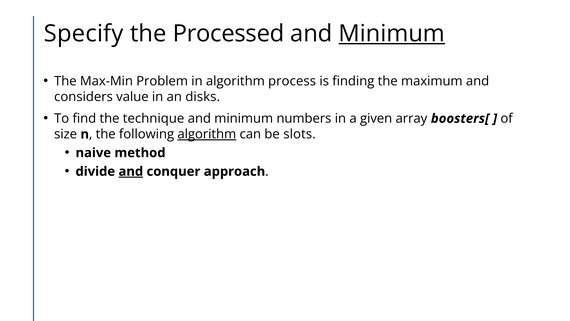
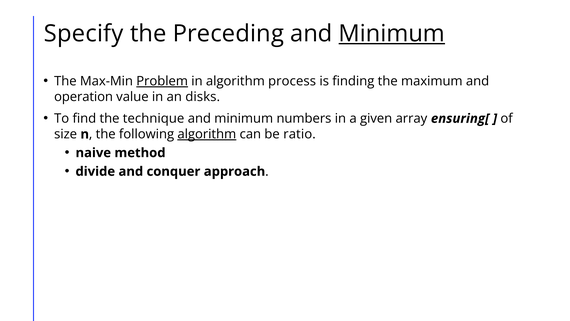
Processed: Processed -> Preceding (228, 33)
Problem underline: none -> present (162, 81)
considers: considers -> operation (84, 97)
boosters[: boosters[ -> ensuring[ (460, 118)
slots: slots -> ratio (300, 134)
and underline: present -> none (131, 171)
